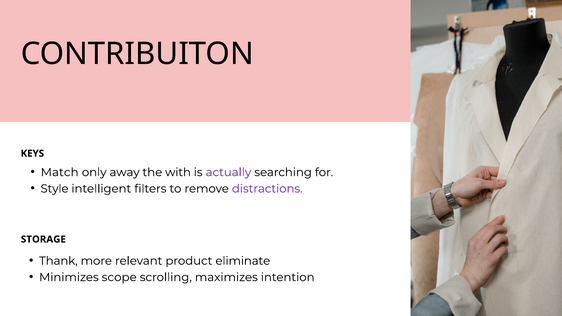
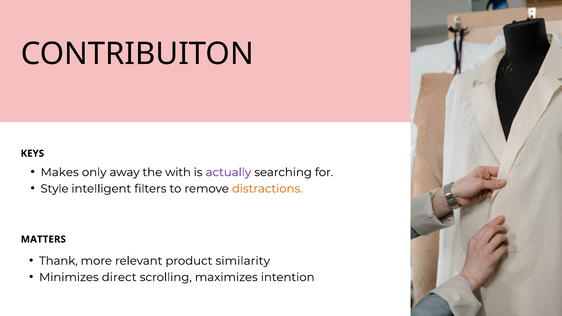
Match: Match -> Makes (60, 172)
distractions colour: purple -> orange (267, 189)
STORAGE: STORAGE -> MATTERS (43, 239)
eliminate: eliminate -> similarity (243, 261)
scope: scope -> direct (119, 277)
